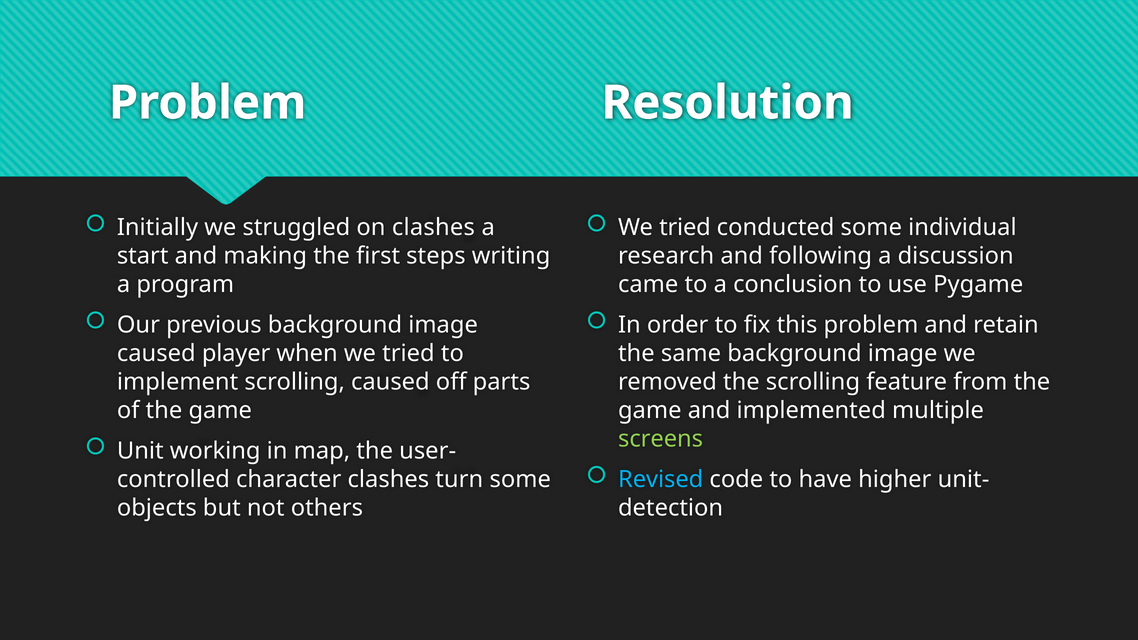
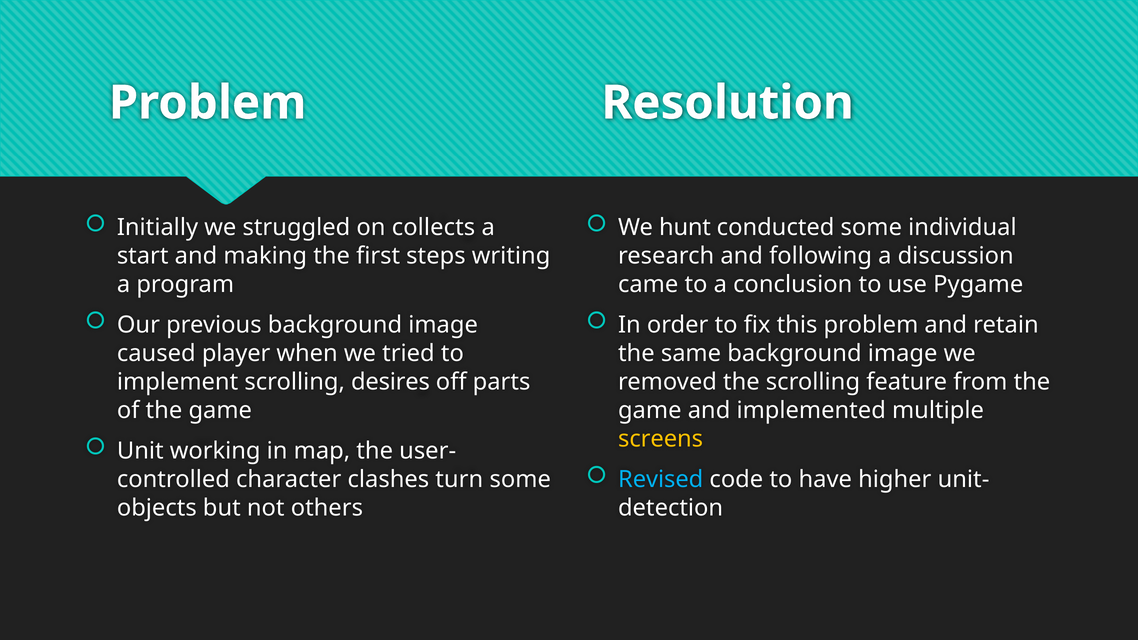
on clashes: clashes -> collects (433, 228)
tried: tried -> hunt (685, 228)
scrolling caused: caused -> desires (390, 382)
screens colour: light green -> yellow (661, 439)
